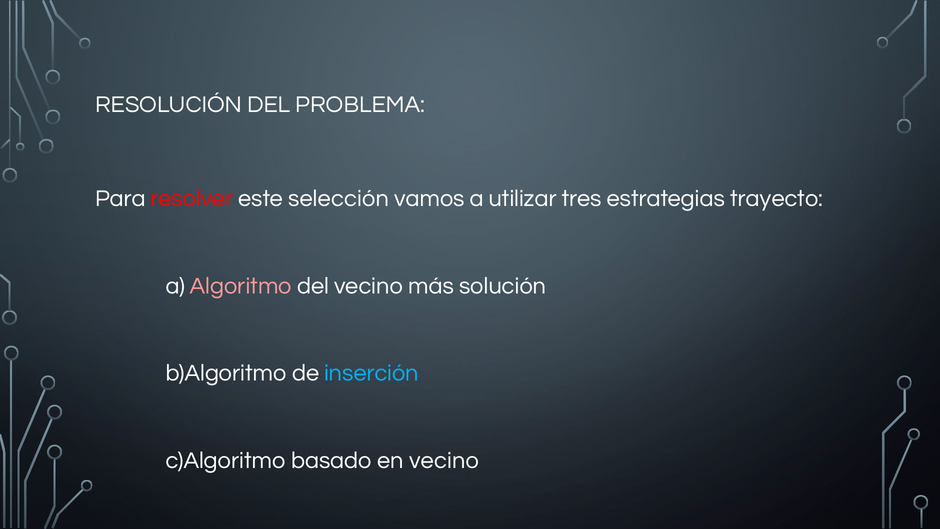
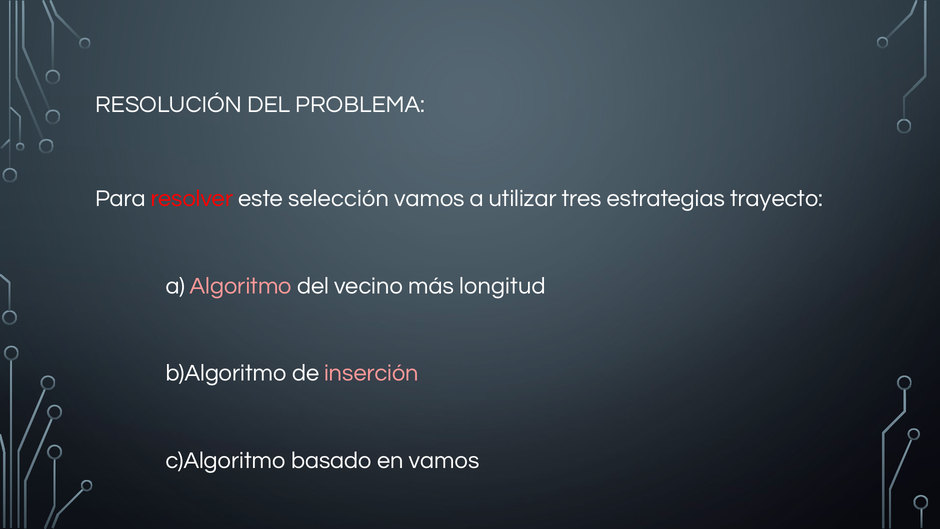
solución: solución -> longitud (503, 286)
inserción colour: light blue -> pink (371, 373)
en vecino: vecino -> vamos (444, 460)
